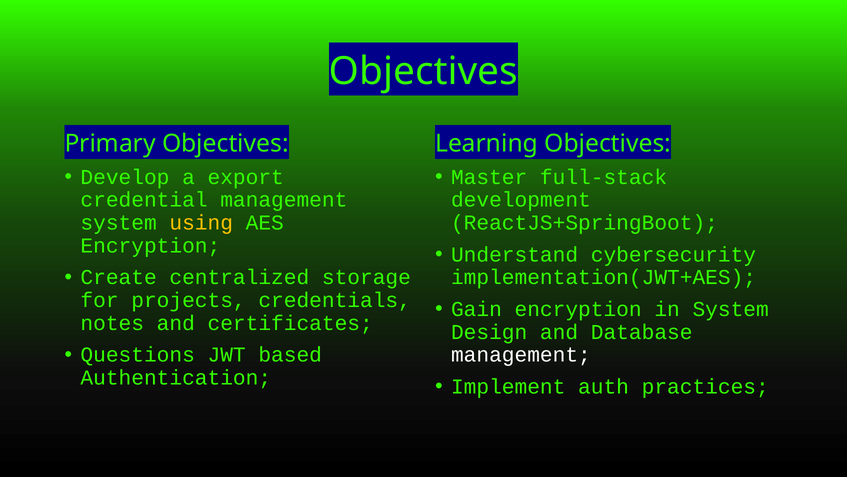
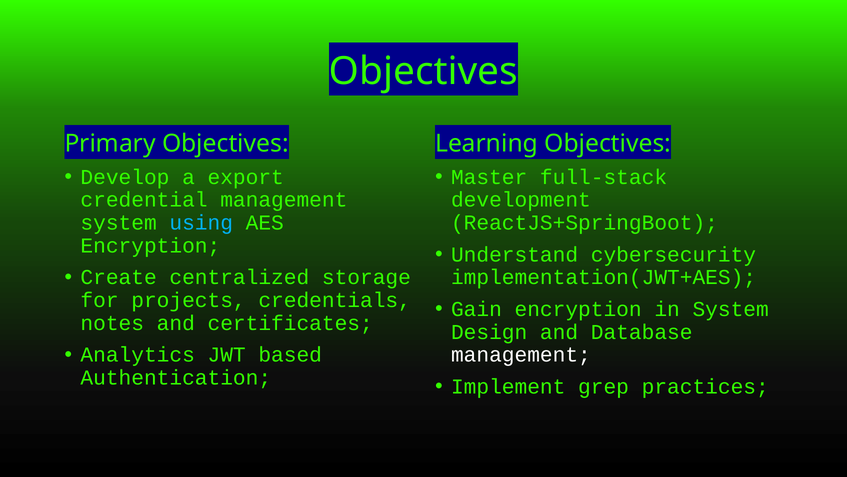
using colour: yellow -> light blue (201, 223)
Questions: Questions -> Analytics (138, 354)
auth: auth -> grep (604, 386)
